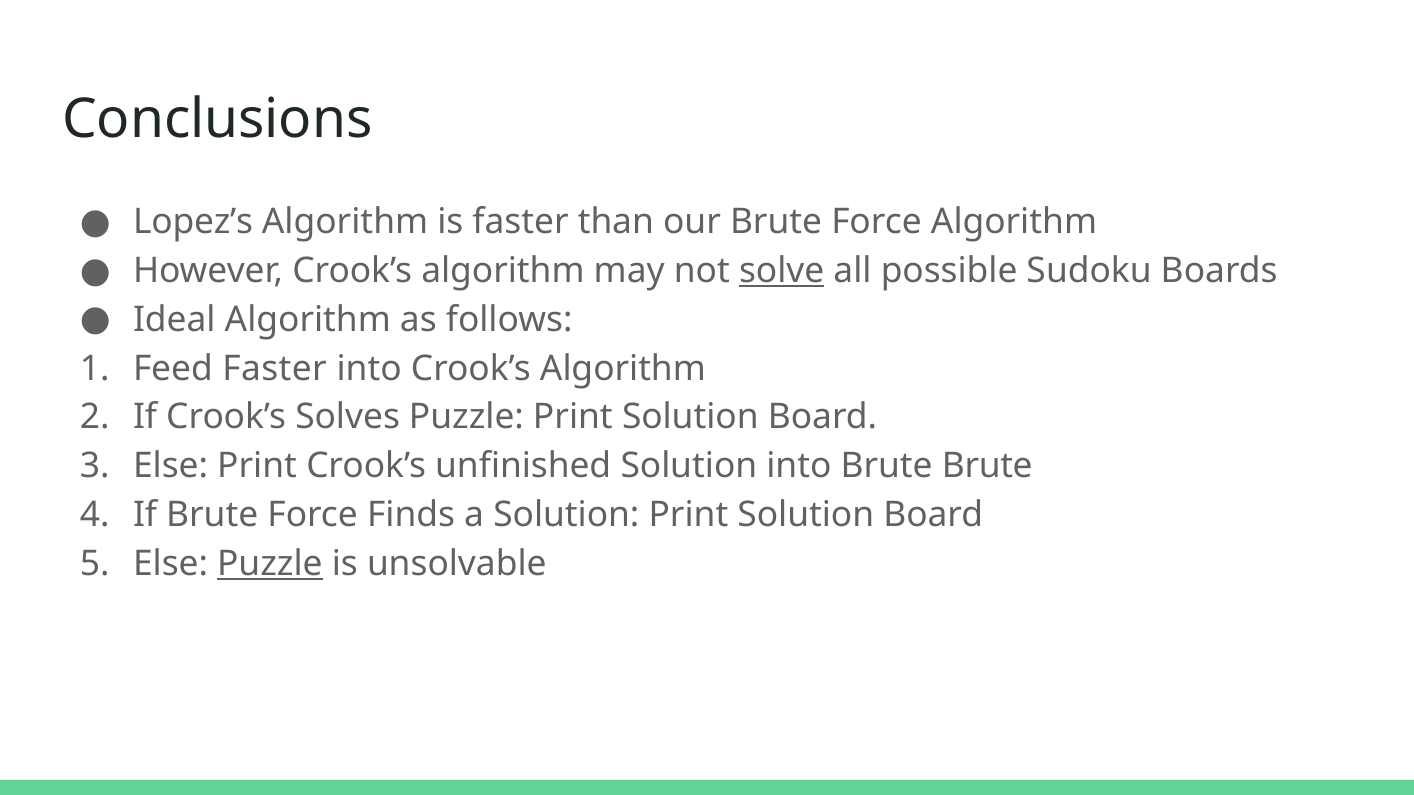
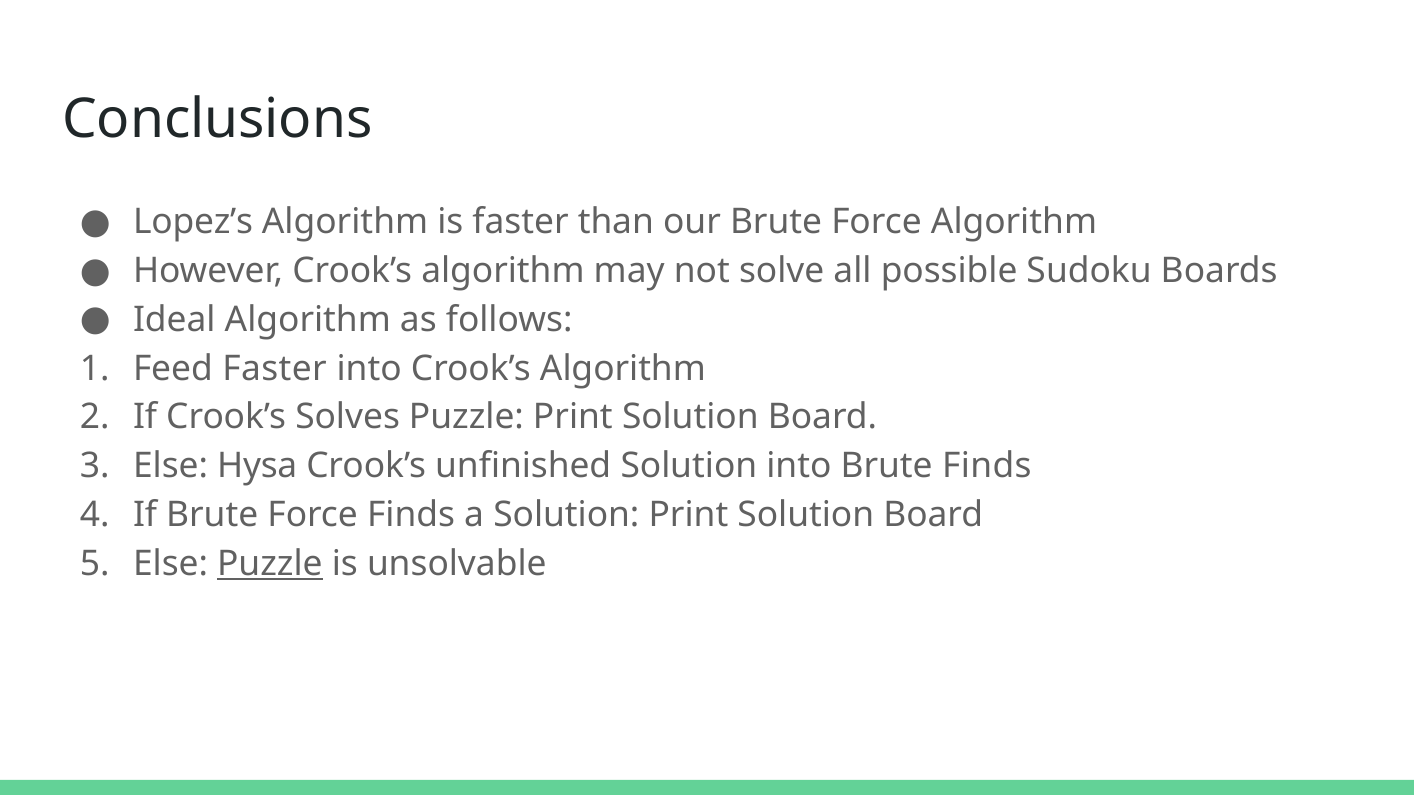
solve underline: present -> none (782, 271)
Else Print: Print -> Hysa (257, 466)
Brute Brute: Brute -> Finds (987, 466)
